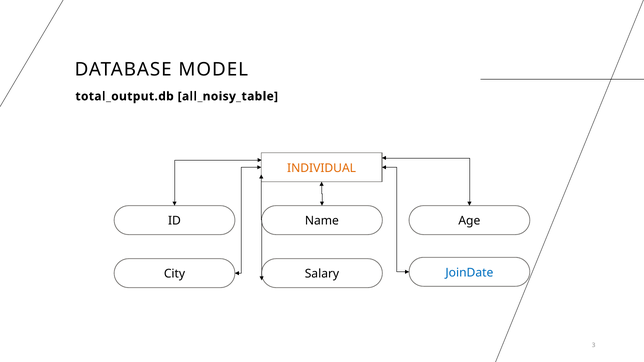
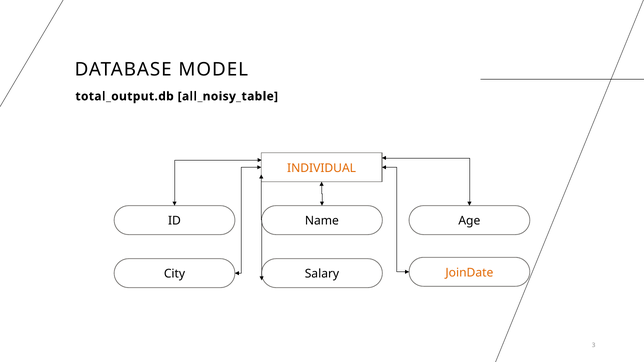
JoinDate colour: blue -> orange (469, 273)
